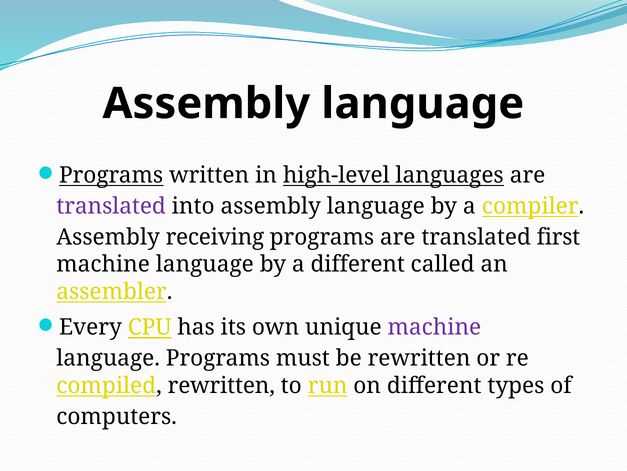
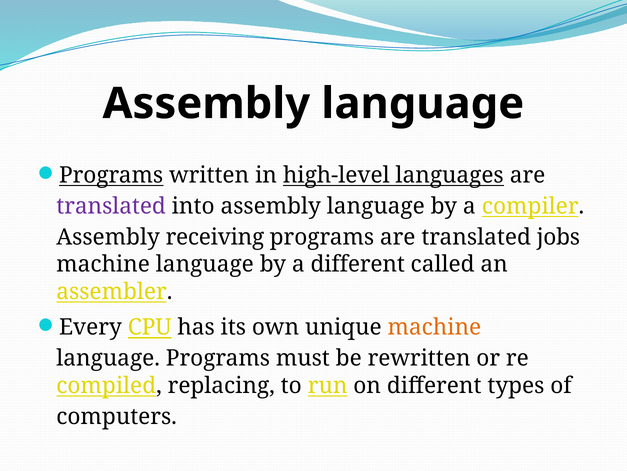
first: first -> jobs (558, 237)
machine colour: purple -> orange (434, 327)
rewritten: rewritten -> replacing (221, 385)
